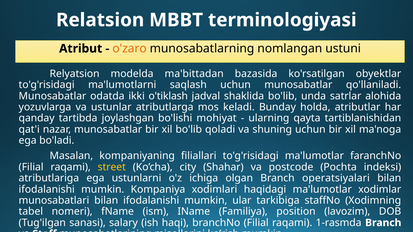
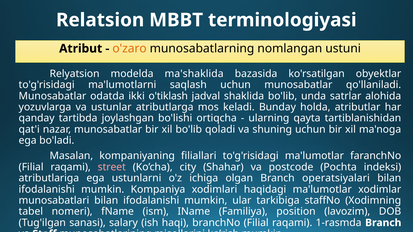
ma'bittadan: ma'bittadan -> ma'shaklida (194, 74)
mohiyat: mohiyat -> ortiqcha (217, 118)
street colour: yellow -> pink (112, 167)
